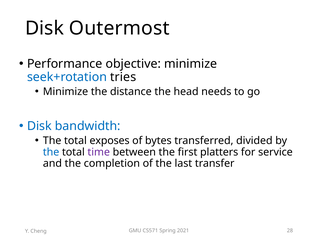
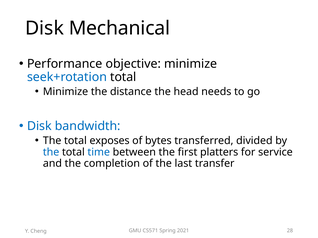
Outermost: Outermost -> Mechanical (119, 28)
seek+rotation tries: tries -> total (123, 77)
time colour: purple -> blue (99, 152)
